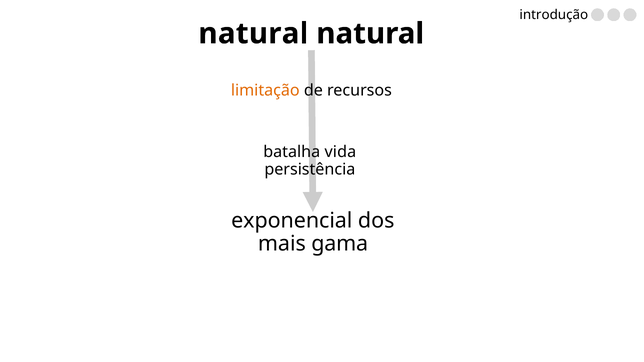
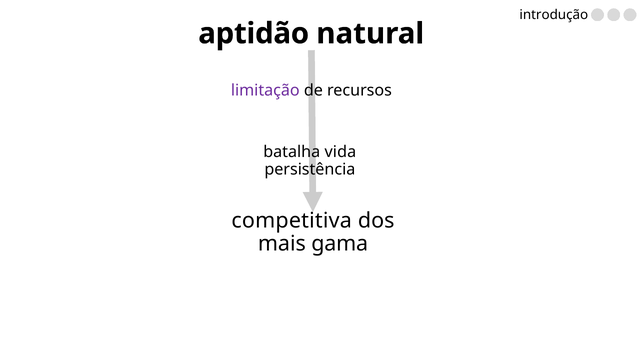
natural: natural -> aptidão (254, 34)
limitação colour: orange -> purple (265, 91)
exponencial: exponencial -> competitiva (292, 221)
